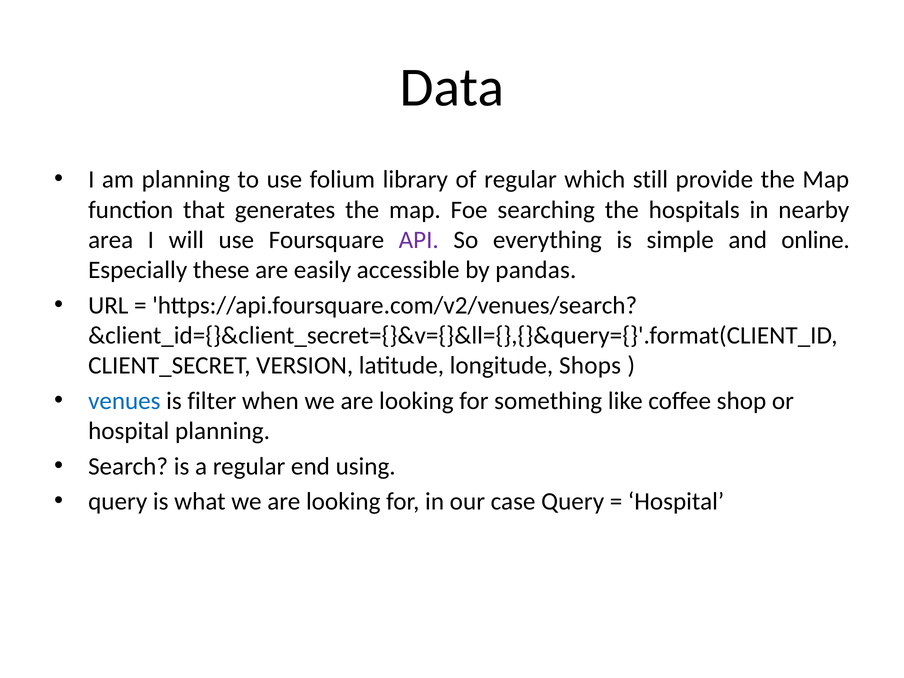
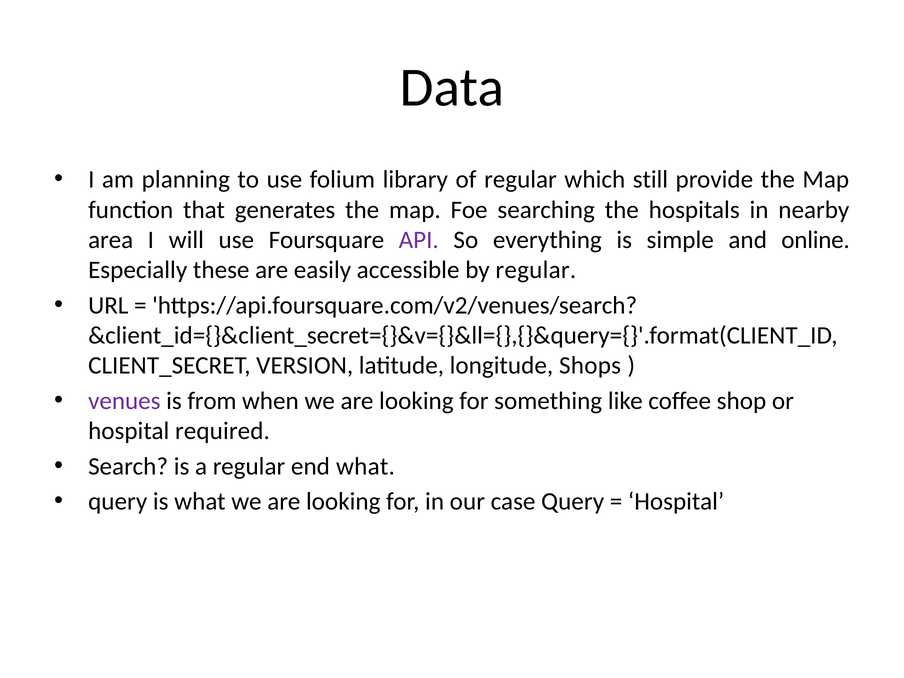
by pandas: pandas -> regular (536, 270)
venues colour: blue -> purple (124, 401)
filter: filter -> from (212, 401)
hospital planning: planning -> required (222, 431)
end using: using -> what (366, 466)
